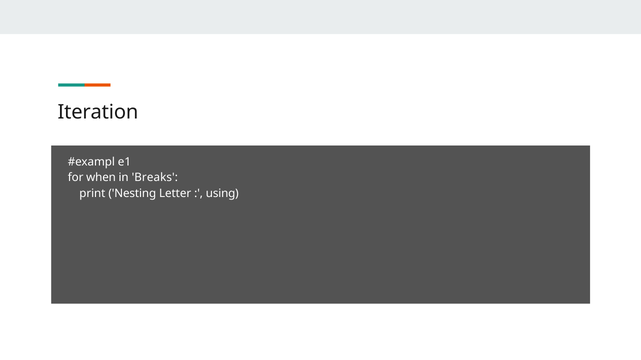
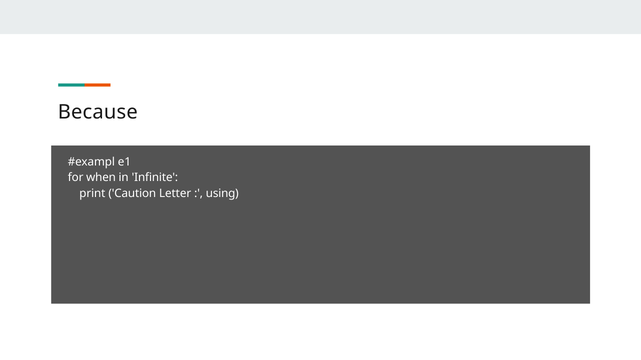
Iteration: Iteration -> Because (98, 112)
Breaks: Breaks -> Infinite (155, 178)
Nesting: Nesting -> Caution (132, 194)
